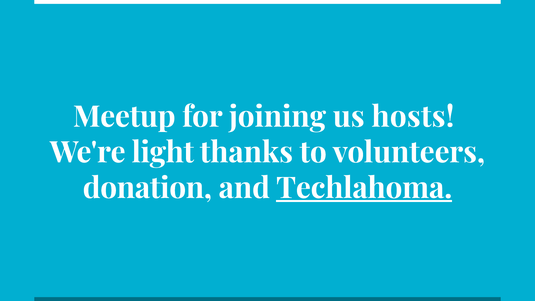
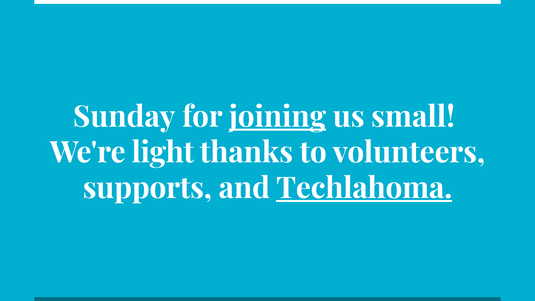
Meetup: Meetup -> Sunday (124, 117)
joining underline: none -> present (278, 117)
hosts: hosts -> small (413, 117)
donation: donation -> supports (147, 188)
